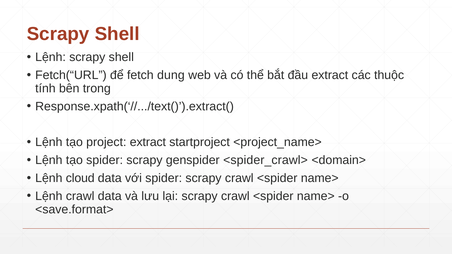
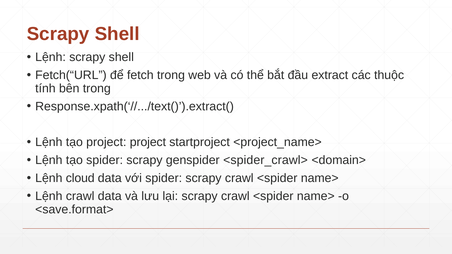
fetch dung: dung -> trong (171, 75)
project extract: extract -> project (148, 142)
